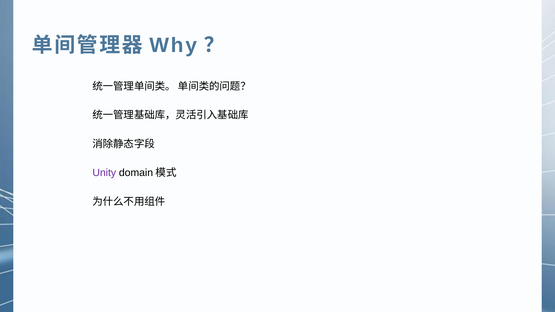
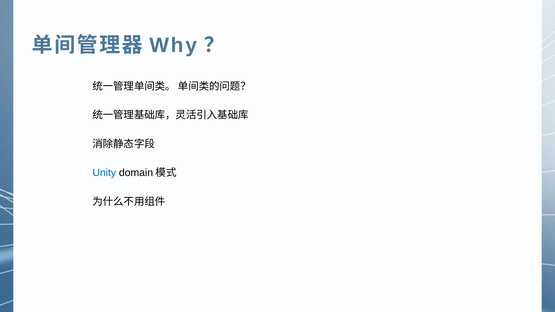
Unity colour: purple -> blue (104, 173)
